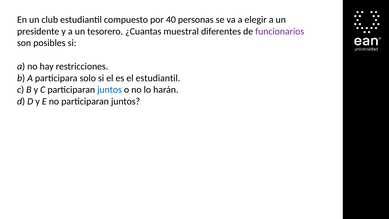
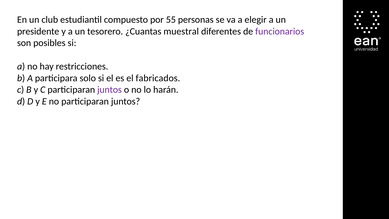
40: 40 -> 55 (171, 20)
el estudiantil: estudiantil -> fabricados (158, 78)
juntos colour: blue -> purple (110, 90)
